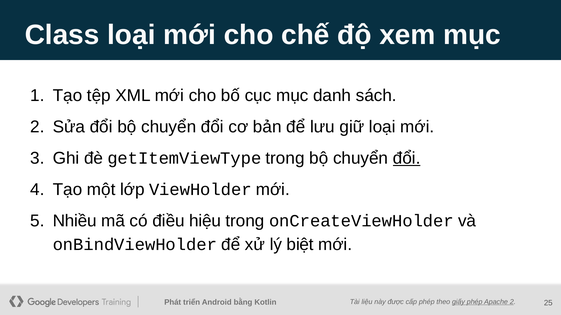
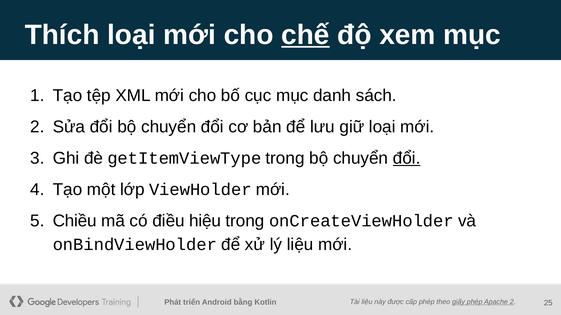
Class: Class -> Thích (62, 35)
chế underline: none -> present (305, 35)
Nhiều: Nhiều -> Chiều (75, 221)
lý biệt: biệt -> liệu (300, 245)
